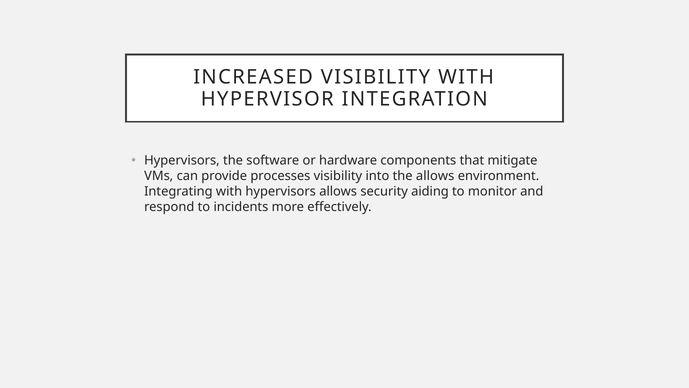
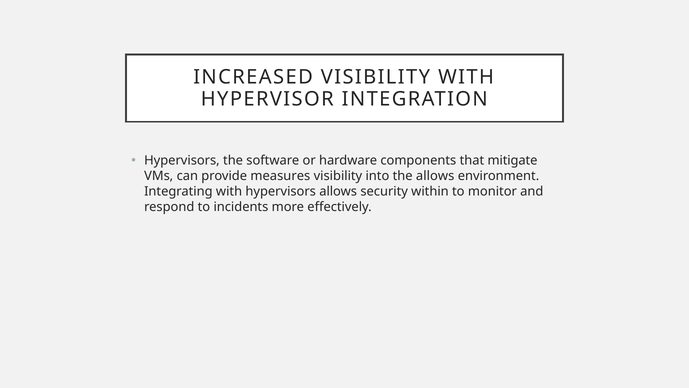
processes: processes -> measures (280, 176)
aiding: aiding -> within (430, 191)
